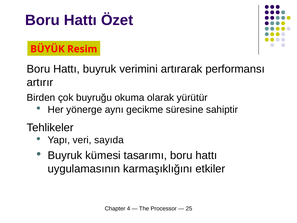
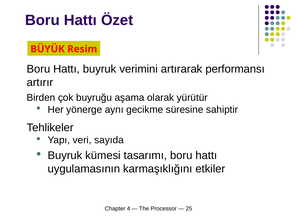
okuma: okuma -> aşama (129, 98)
